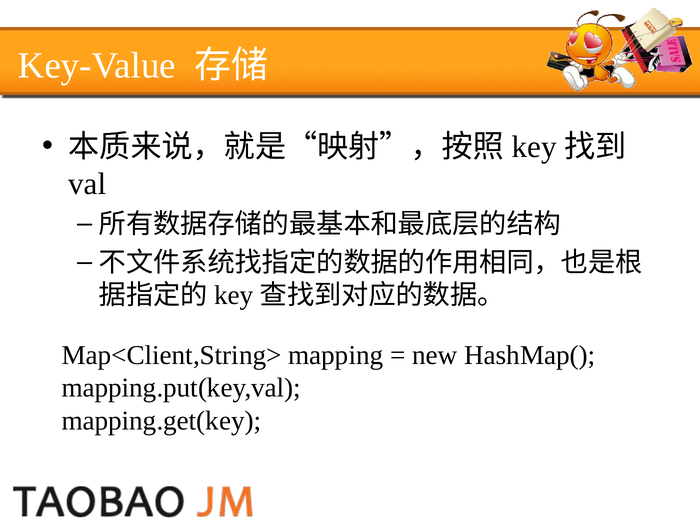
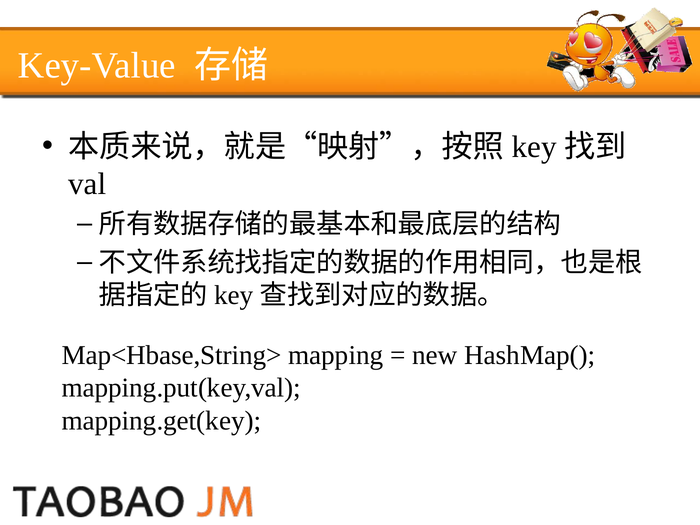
Map<Client,String>: Map<Client,String> -> Map<Hbase,String> (172, 355)
